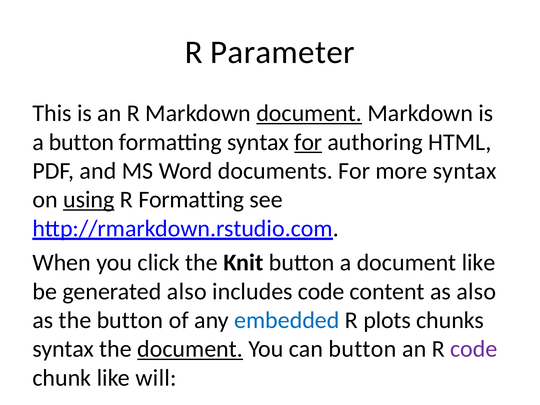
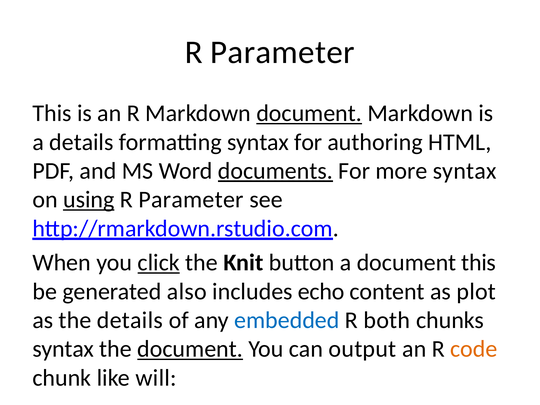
a button: button -> details (81, 142)
for underline: present -> none (308, 142)
documents underline: none -> present (275, 171)
Formatting: Formatting -> Parameter (191, 200)
click underline: none -> present (159, 263)
document like: like -> this (479, 263)
includes code: code -> echo (321, 291)
as also: also -> plot (476, 291)
the button: button -> details (130, 320)
plots: plots -> both (387, 320)
can button: button -> output (363, 349)
code colour: purple -> orange (474, 349)
